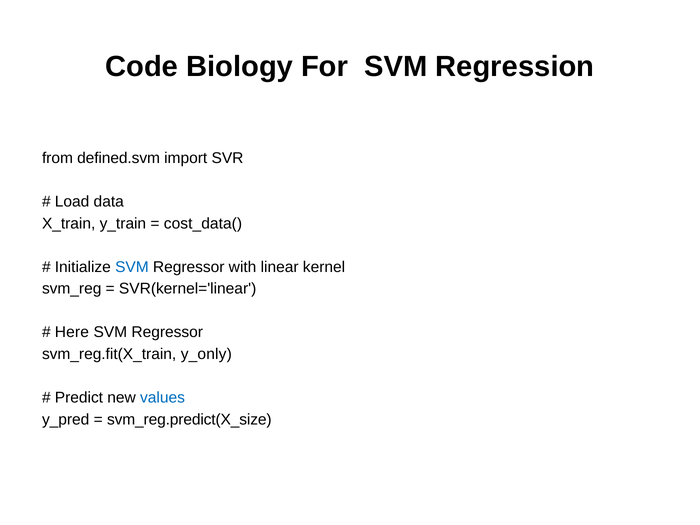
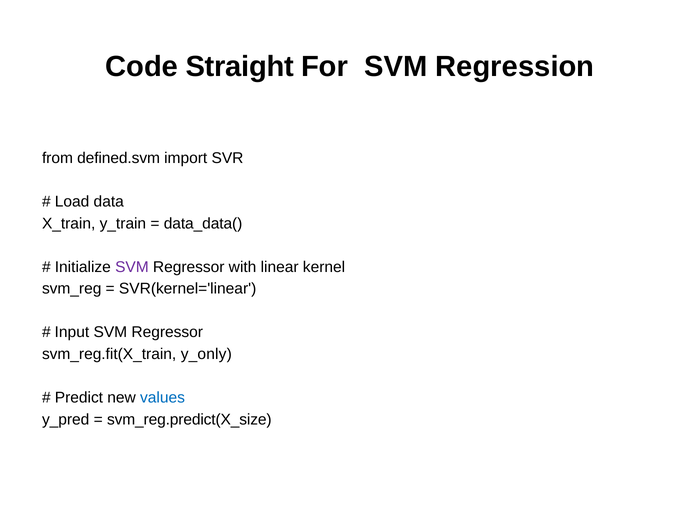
Biology: Biology -> Straight (240, 67)
cost_data(: cost_data( -> data_data( (203, 224)
SVM colour: blue -> purple (132, 267)
Here: Here -> Input (72, 332)
